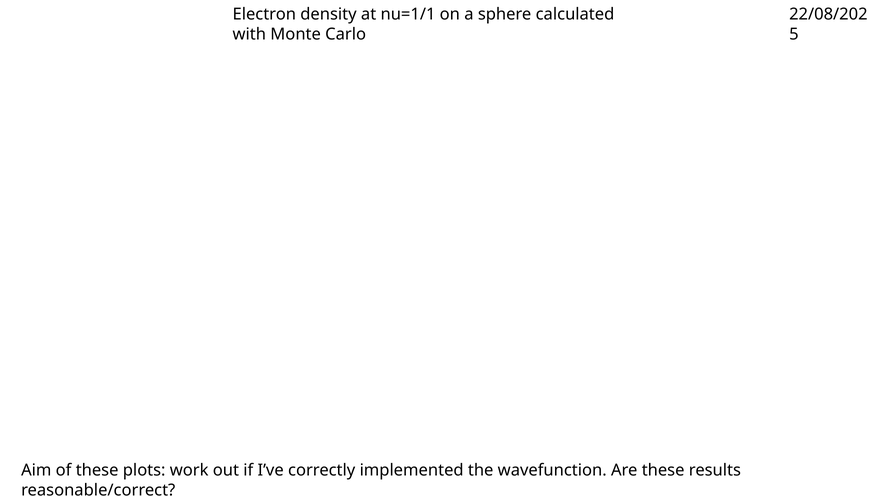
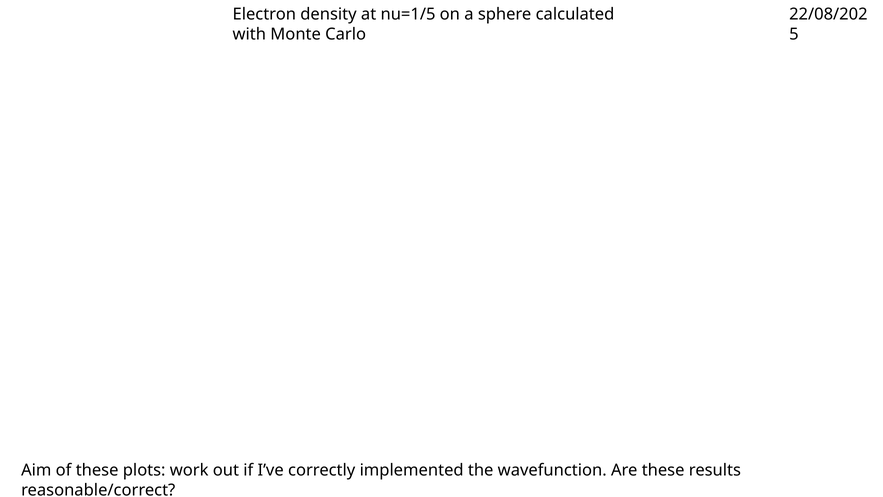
nu=1/1: nu=1/1 -> nu=1/5 (408, 14)
